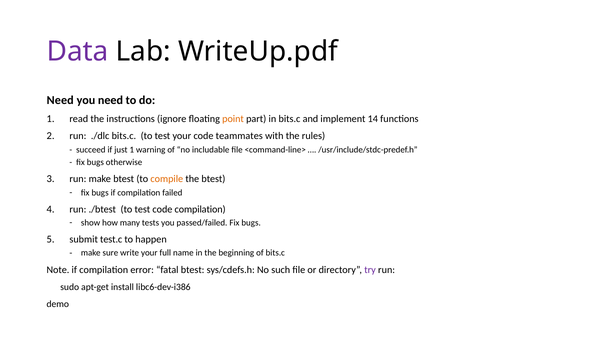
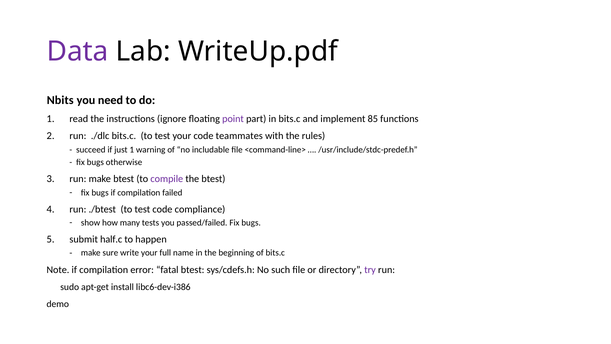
Need: Need -> Nbits (60, 100)
point colour: orange -> purple (233, 119)
14: 14 -> 85 (373, 119)
compile colour: orange -> purple (167, 179)
code compilation: compilation -> compliance (200, 209)
test.c: test.c -> half.c (111, 239)
